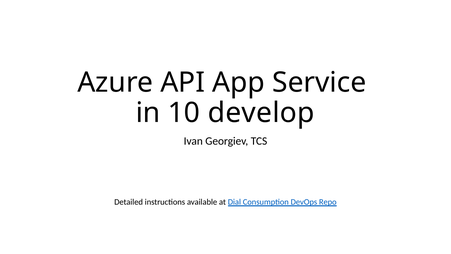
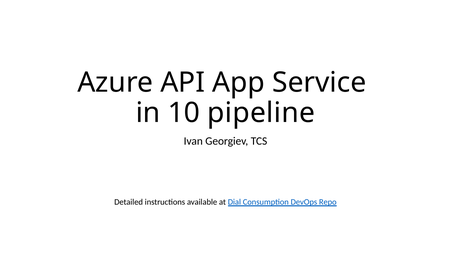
develop: develop -> pipeline (261, 113)
